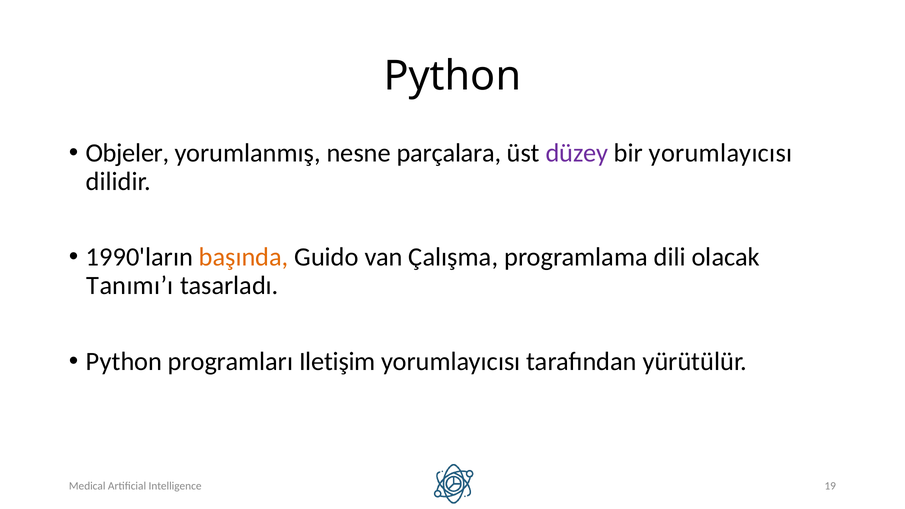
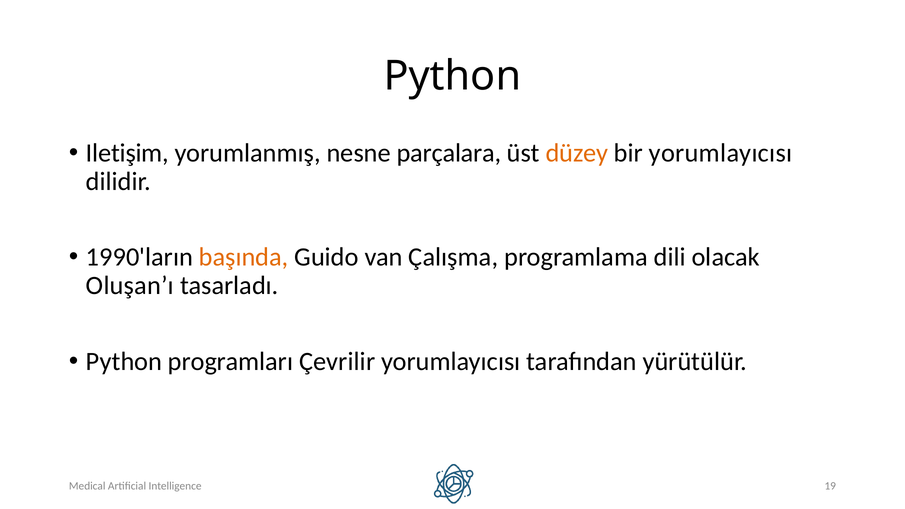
Objeler: Objeler -> Iletişim (127, 153)
düzey colour: purple -> orange (577, 153)
Tanımı’ı: Tanımı’ı -> Oluşan’ı (130, 286)
Iletişim: Iletişim -> Çevrilir (337, 361)
